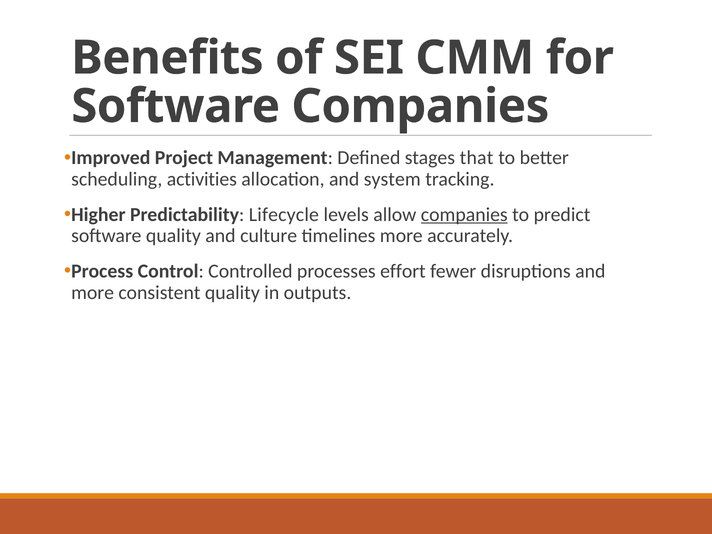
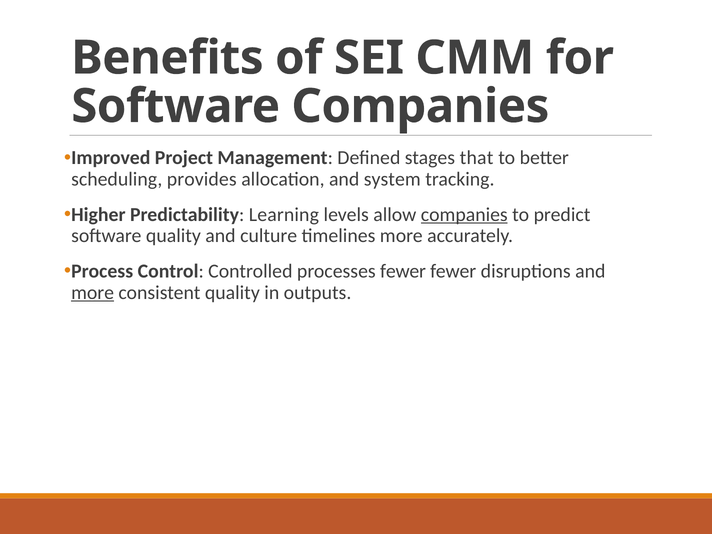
activities: activities -> provides (202, 179)
Lifecycle: Lifecycle -> Learning (284, 214)
processes effort: effort -> fewer (403, 271)
more underline: none -> present (93, 293)
